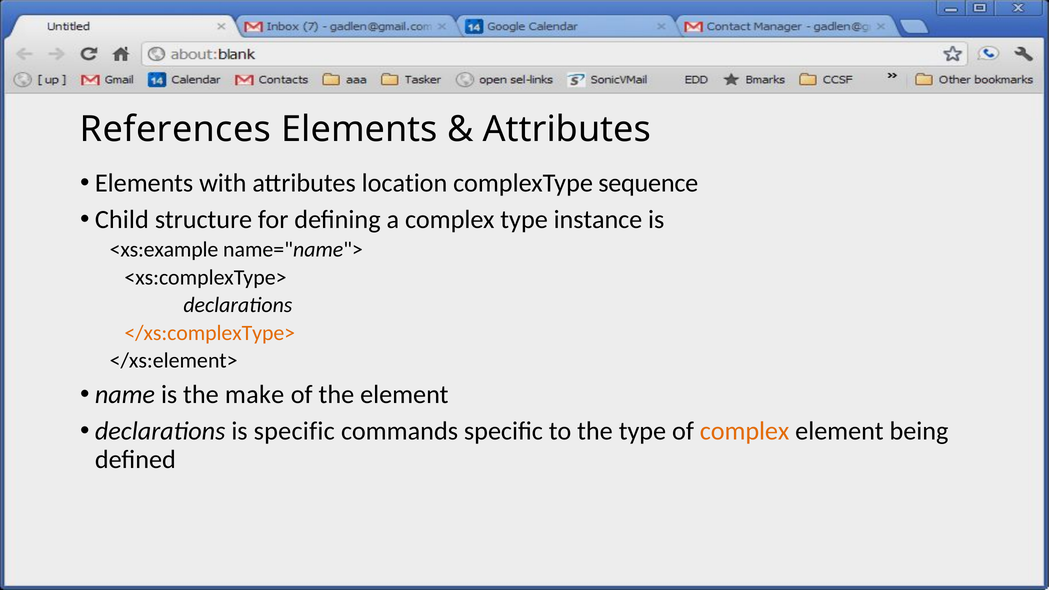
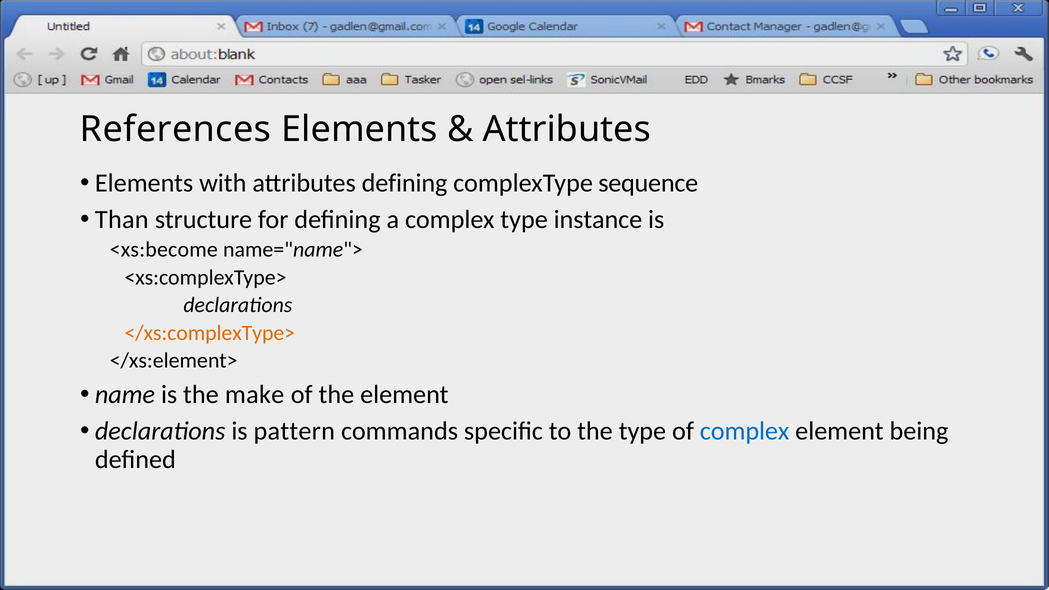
attributes location: location -> defining (405, 183)
Child: Child -> Than (122, 220)
<xs:example: <xs:example -> <xs:become (164, 250)
is specific: specific -> pattern (294, 431)
complex colour: orange -> blue (745, 431)
